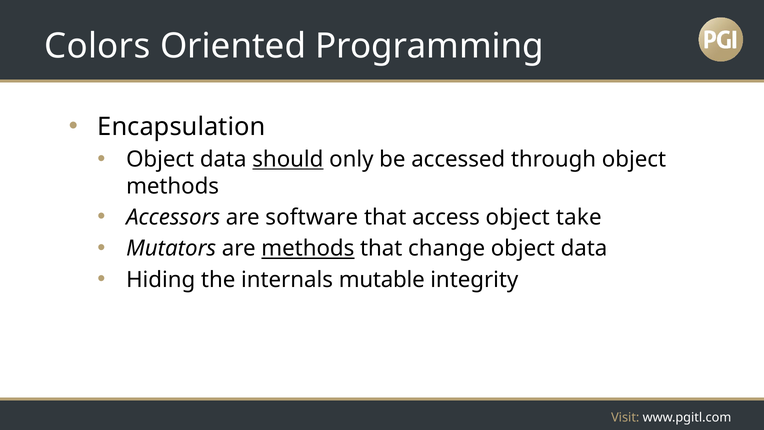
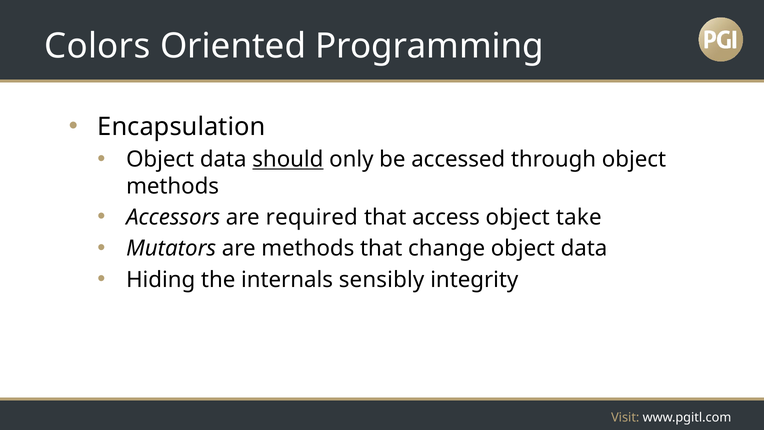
software: software -> required (312, 217)
methods underline: present -> none (308, 248)
mutable: mutable -> sensibly (382, 280)
